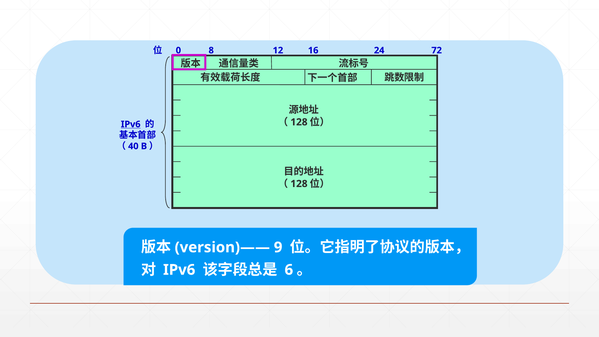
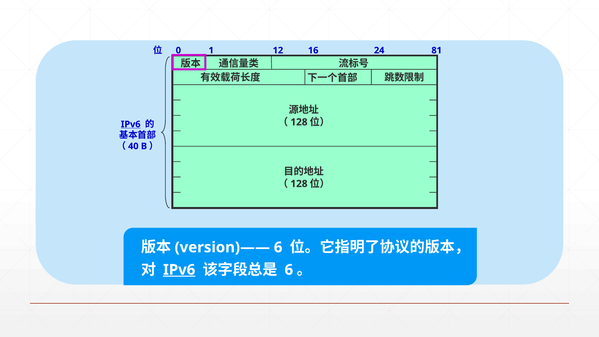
8: 8 -> 1 (211, 50)
72: 72 -> 81 (437, 50)
9: 9 -> 6 (278, 247)
IPv6 underline: none -> present (179, 270)
